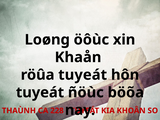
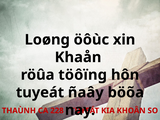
röûa tuyeát: tuyeát -> töôïng (83, 75)
ñöùc: ñöùc -> ñaây (86, 92)
